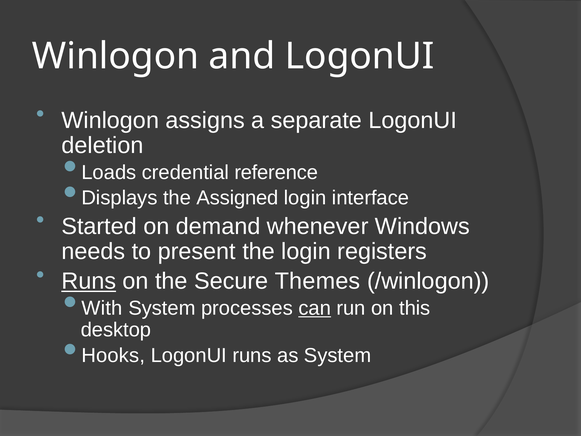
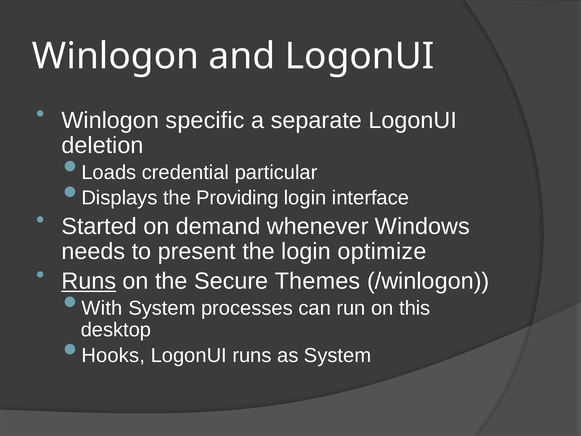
assigns: assigns -> specific (205, 120)
reference: reference -> particular (276, 172)
Assigned: Assigned -> Providing (238, 198)
registers: registers -> optimize (382, 251)
can underline: present -> none (315, 308)
